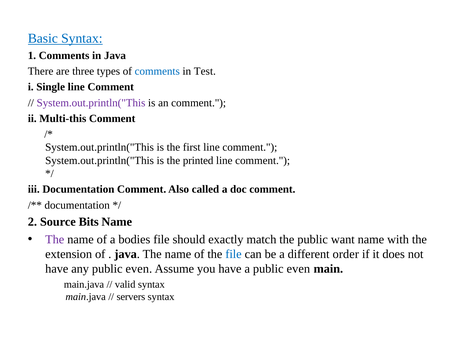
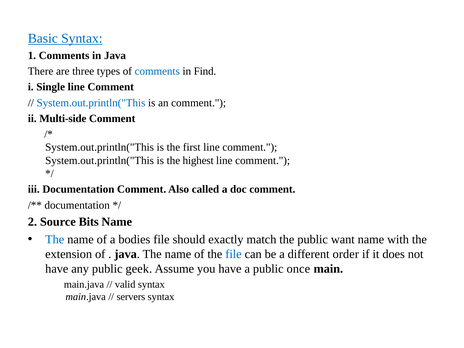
Test: Test -> Find (205, 71)
System.out.println("This colour: purple -> blue (91, 103)
Multi-this: Multi-this -> Multi-side (63, 118)
printed: printed -> highest (198, 161)
The colour: purple -> blue (55, 239)
any public even: even -> geek (139, 269)
a public even: even -> once (298, 269)
